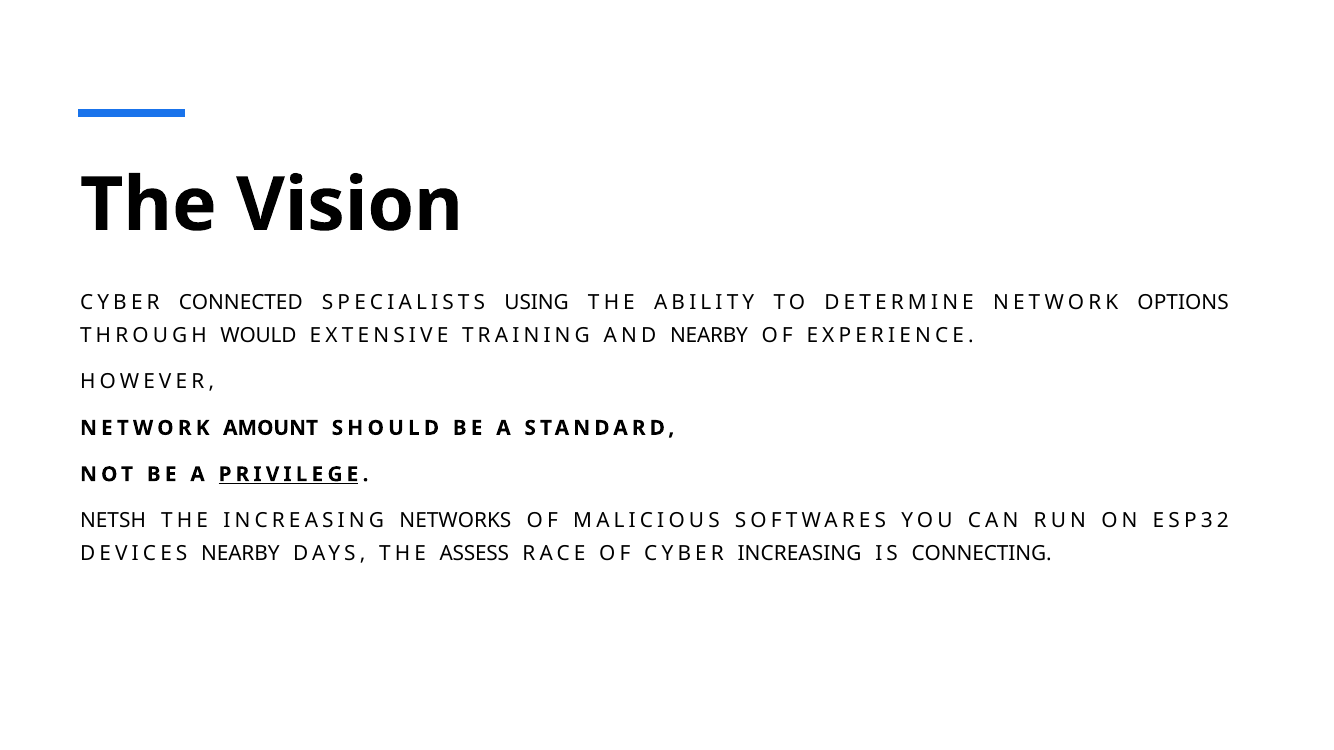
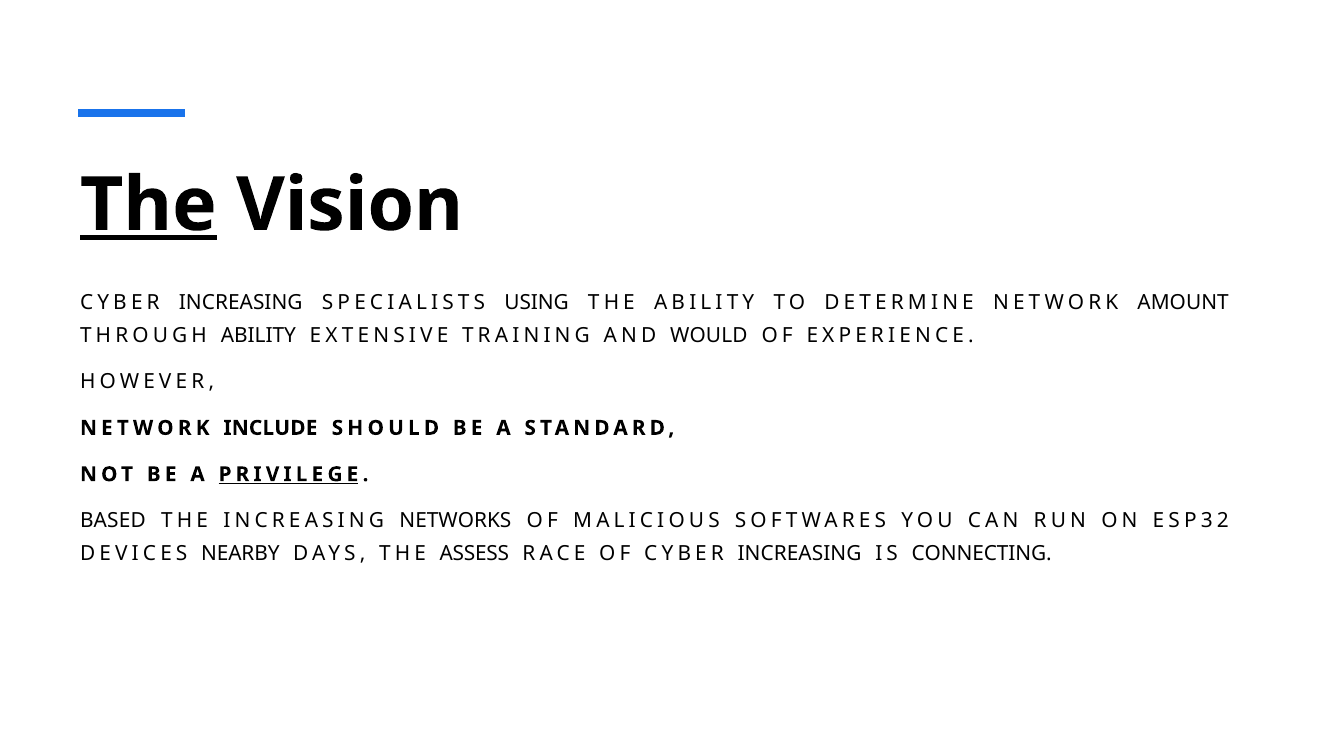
The underline: none -> present (148, 205)
CONNECTED: CONNECTED -> INCREASING (241, 303)
OPTIONS: OPTIONS -> AMOUNT (1183, 303)
THROUGH WOULD: WOULD -> ABILITY (258, 335)
AND NEARBY: NEARBY -> WOULD (709, 335)
AMOUNT: AMOUNT -> INCLUDE (270, 428)
NETSH: NETSH -> BASED (113, 521)
